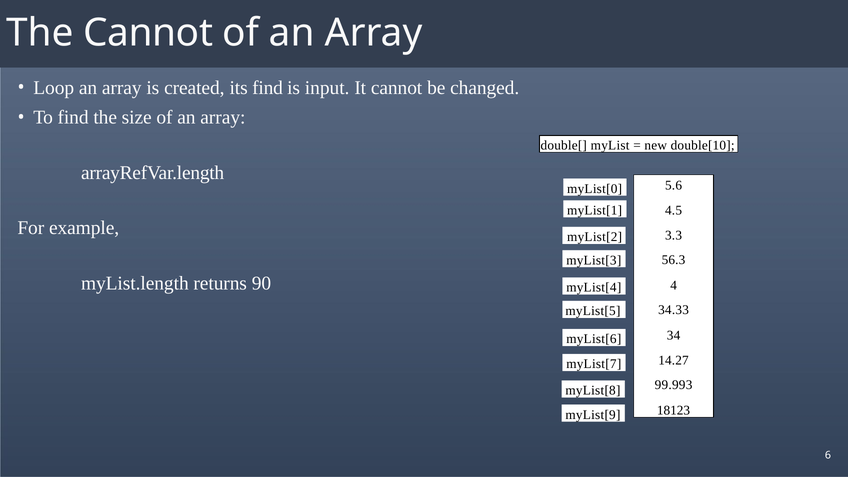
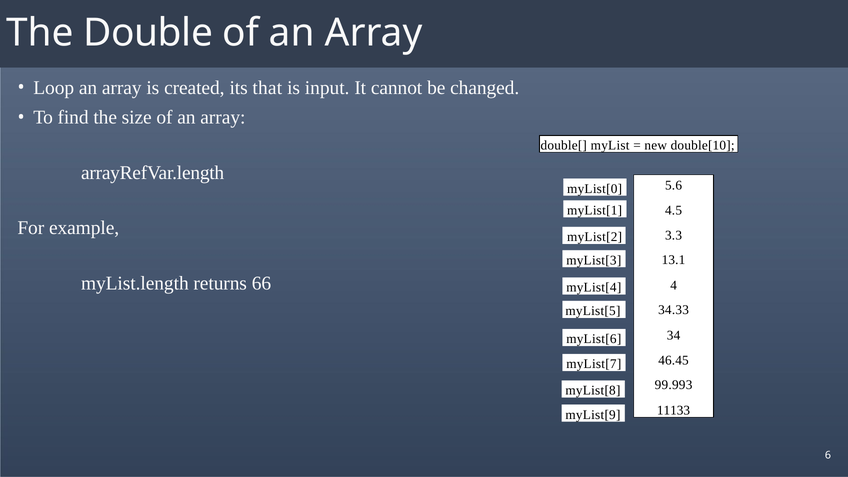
The Cannot: Cannot -> Double (148, 33)
its find: find -> that (267, 88)
56.3: 56.3 -> 13.1 (674, 260)
90: 90 -> 66 (261, 283)
14.27: 14.27 -> 46.45 (673, 360)
18123: 18123 -> 11133 (674, 410)
